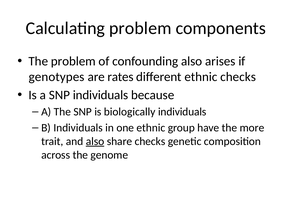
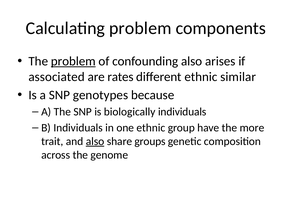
problem underline: none -> present (73, 61)
genotypes: genotypes -> associated (57, 77)
ethnic checks: checks -> similar (238, 77)
SNP individuals: individuals -> genotypes (100, 95)
share checks: checks -> groups (150, 141)
